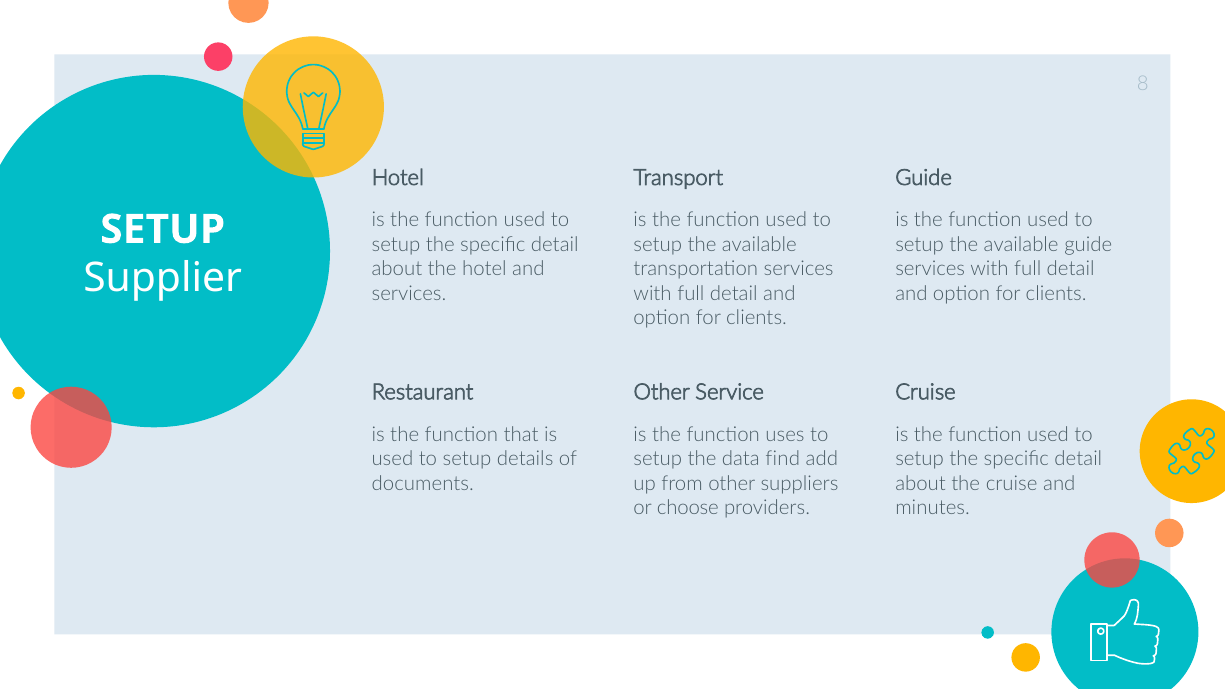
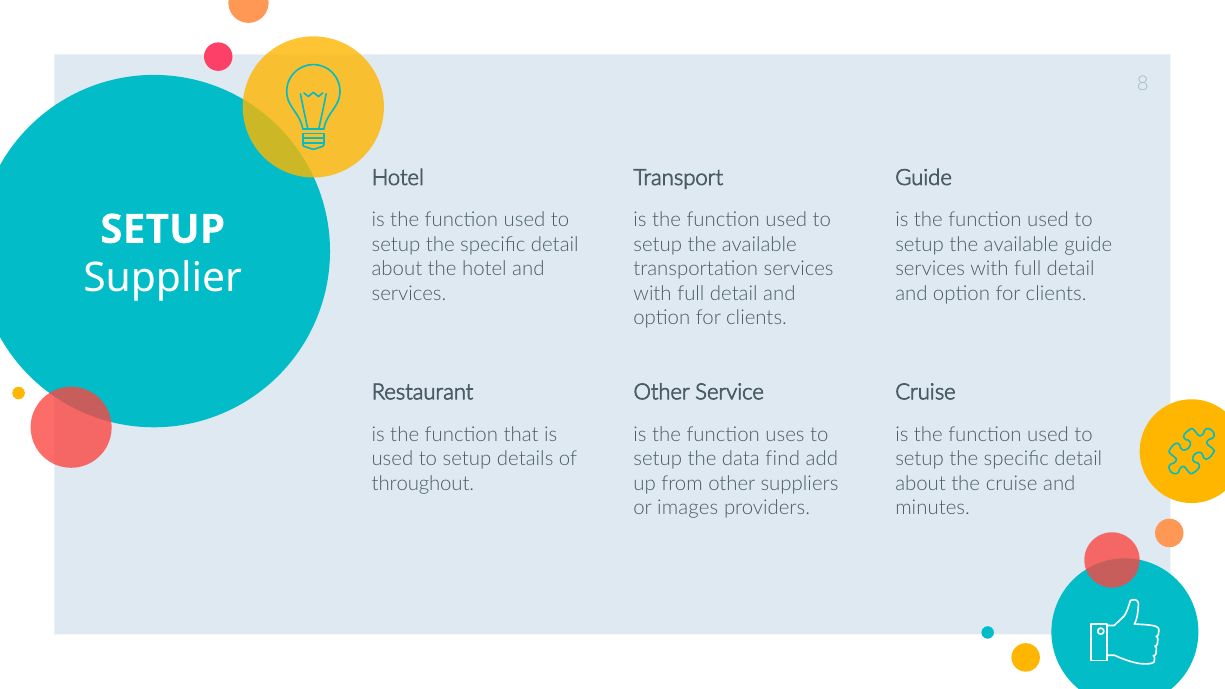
documents: documents -> throughout (423, 483)
choose: choose -> images (688, 508)
